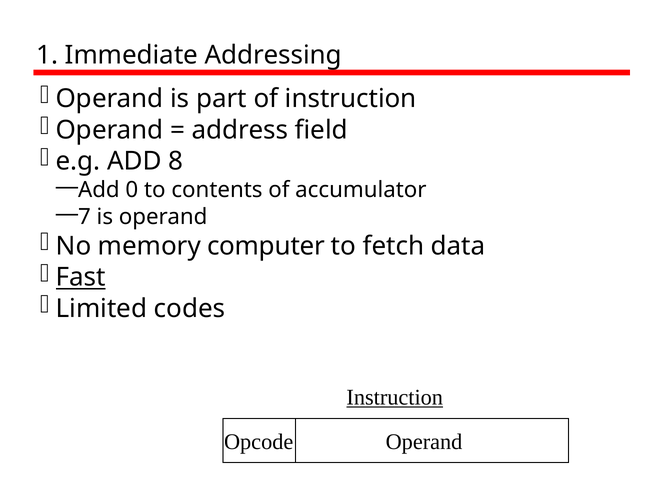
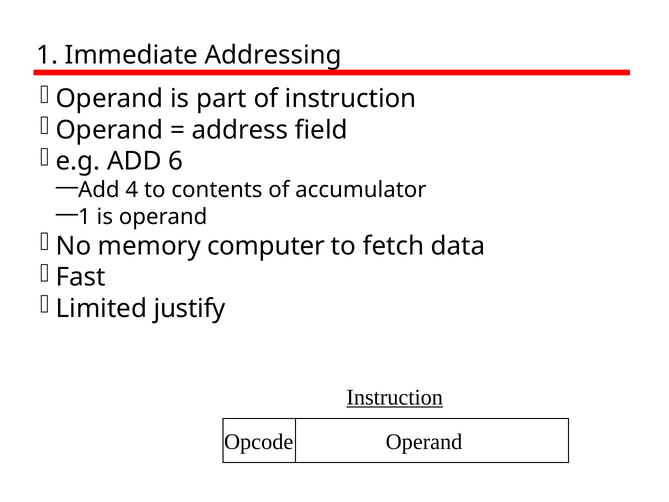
8: 8 -> 6 (176, 161)
0: 0 -> 4 (132, 190)
7: 7 -> 1 (84, 217)
Fast underline: present -> none (81, 277)
codes: codes -> justify (190, 308)
